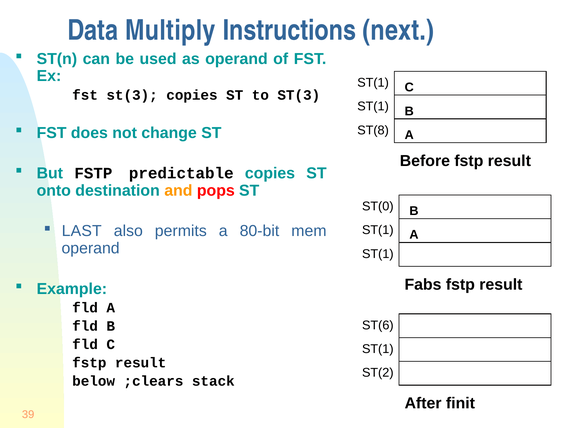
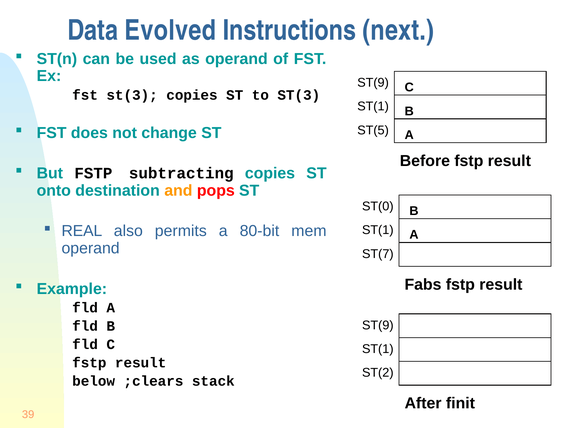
Multiply: Multiply -> Evolved (170, 30)
ST(1: ST(1 -> ST(9 (373, 83)
ST(8: ST(8 -> ST(5 (373, 130)
predictable: predictable -> subtracting (181, 173)
LAST: LAST -> REAL (82, 231)
ST(1: ST(1 -> ST(7 (378, 254)
ST(6: ST(6 -> ST(9 (378, 325)
